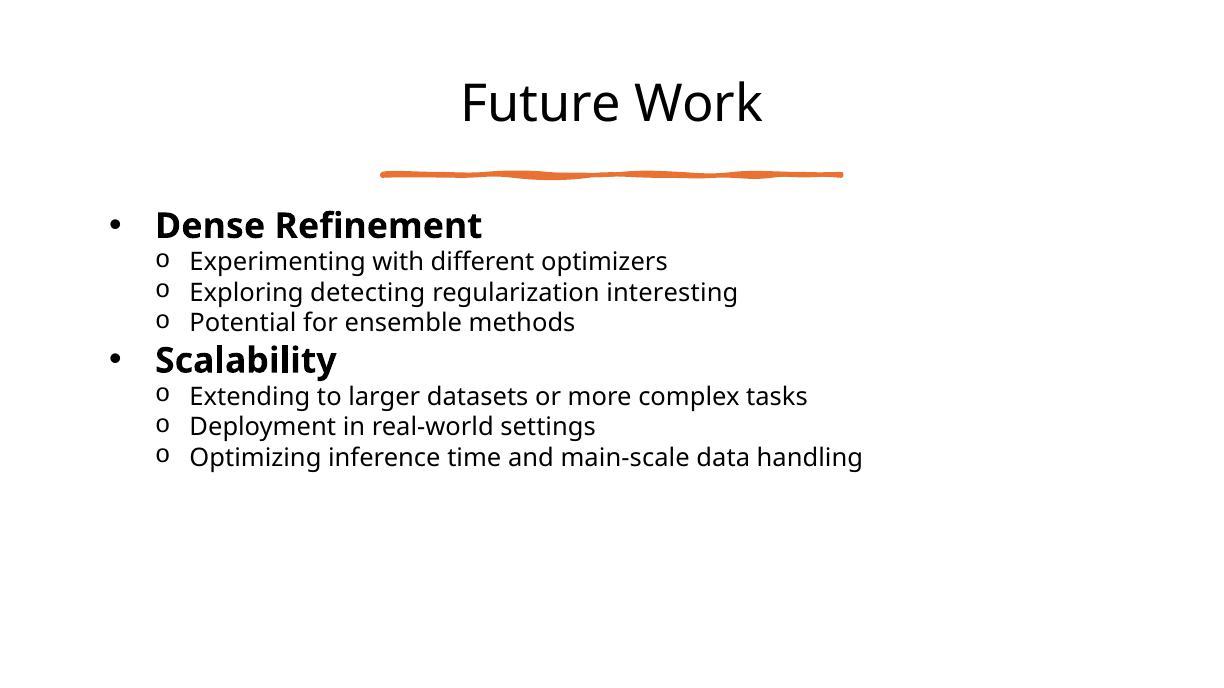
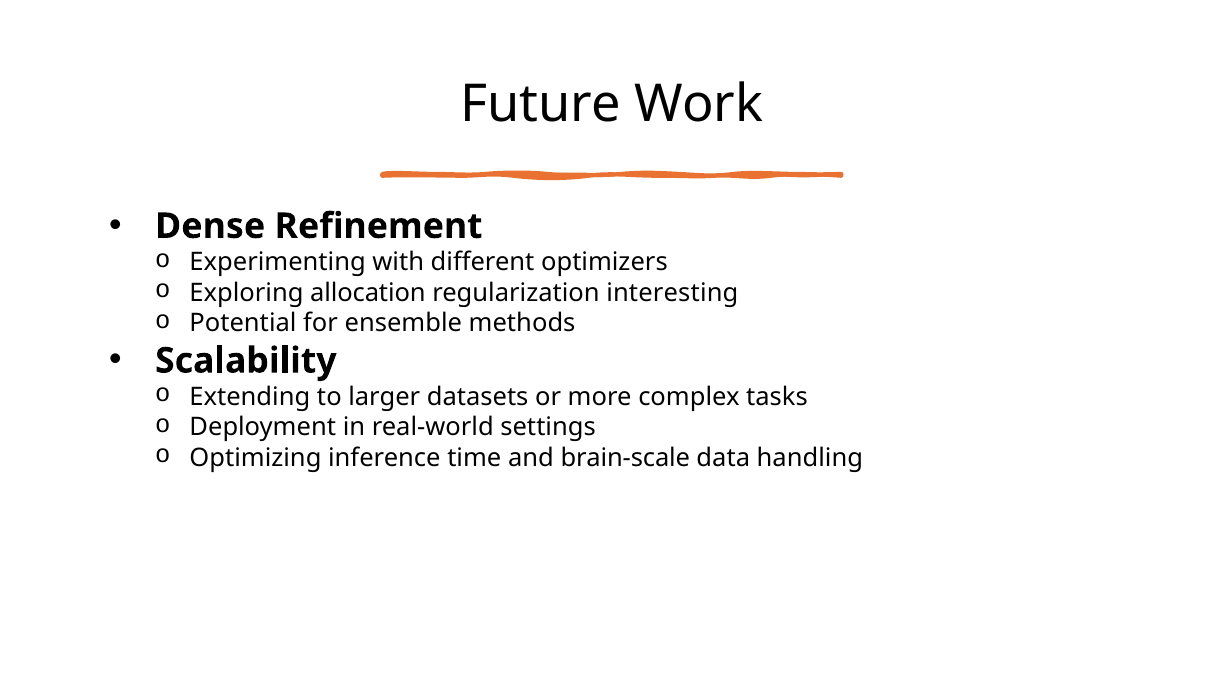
detecting: detecting -> allocation (368, 293)
main-scale: main-scale -> brain-scale (625, 458)
